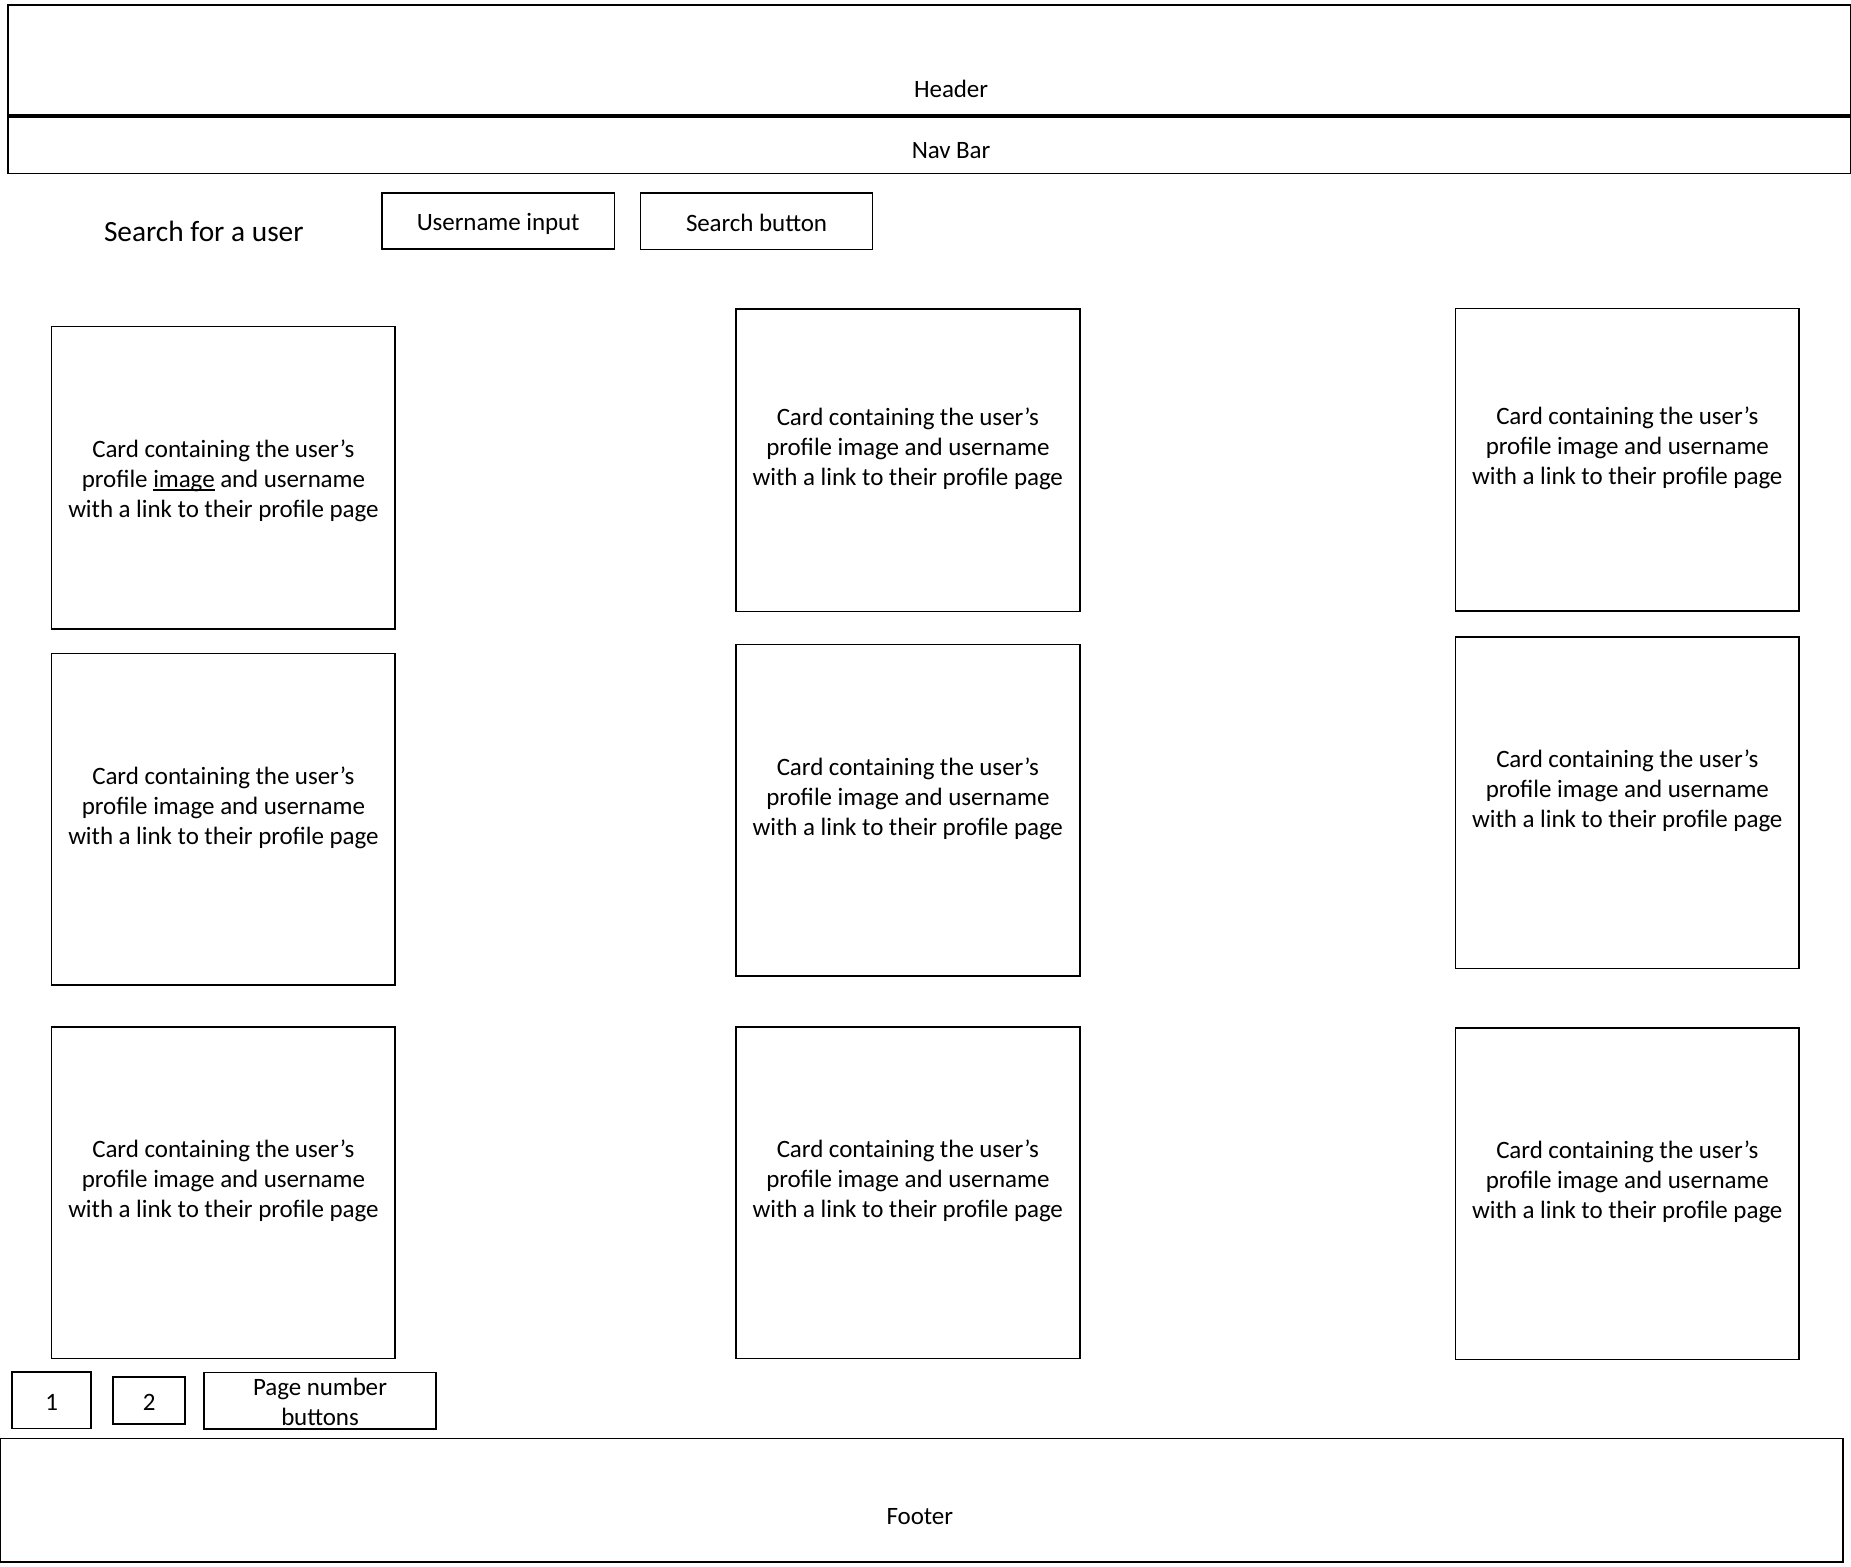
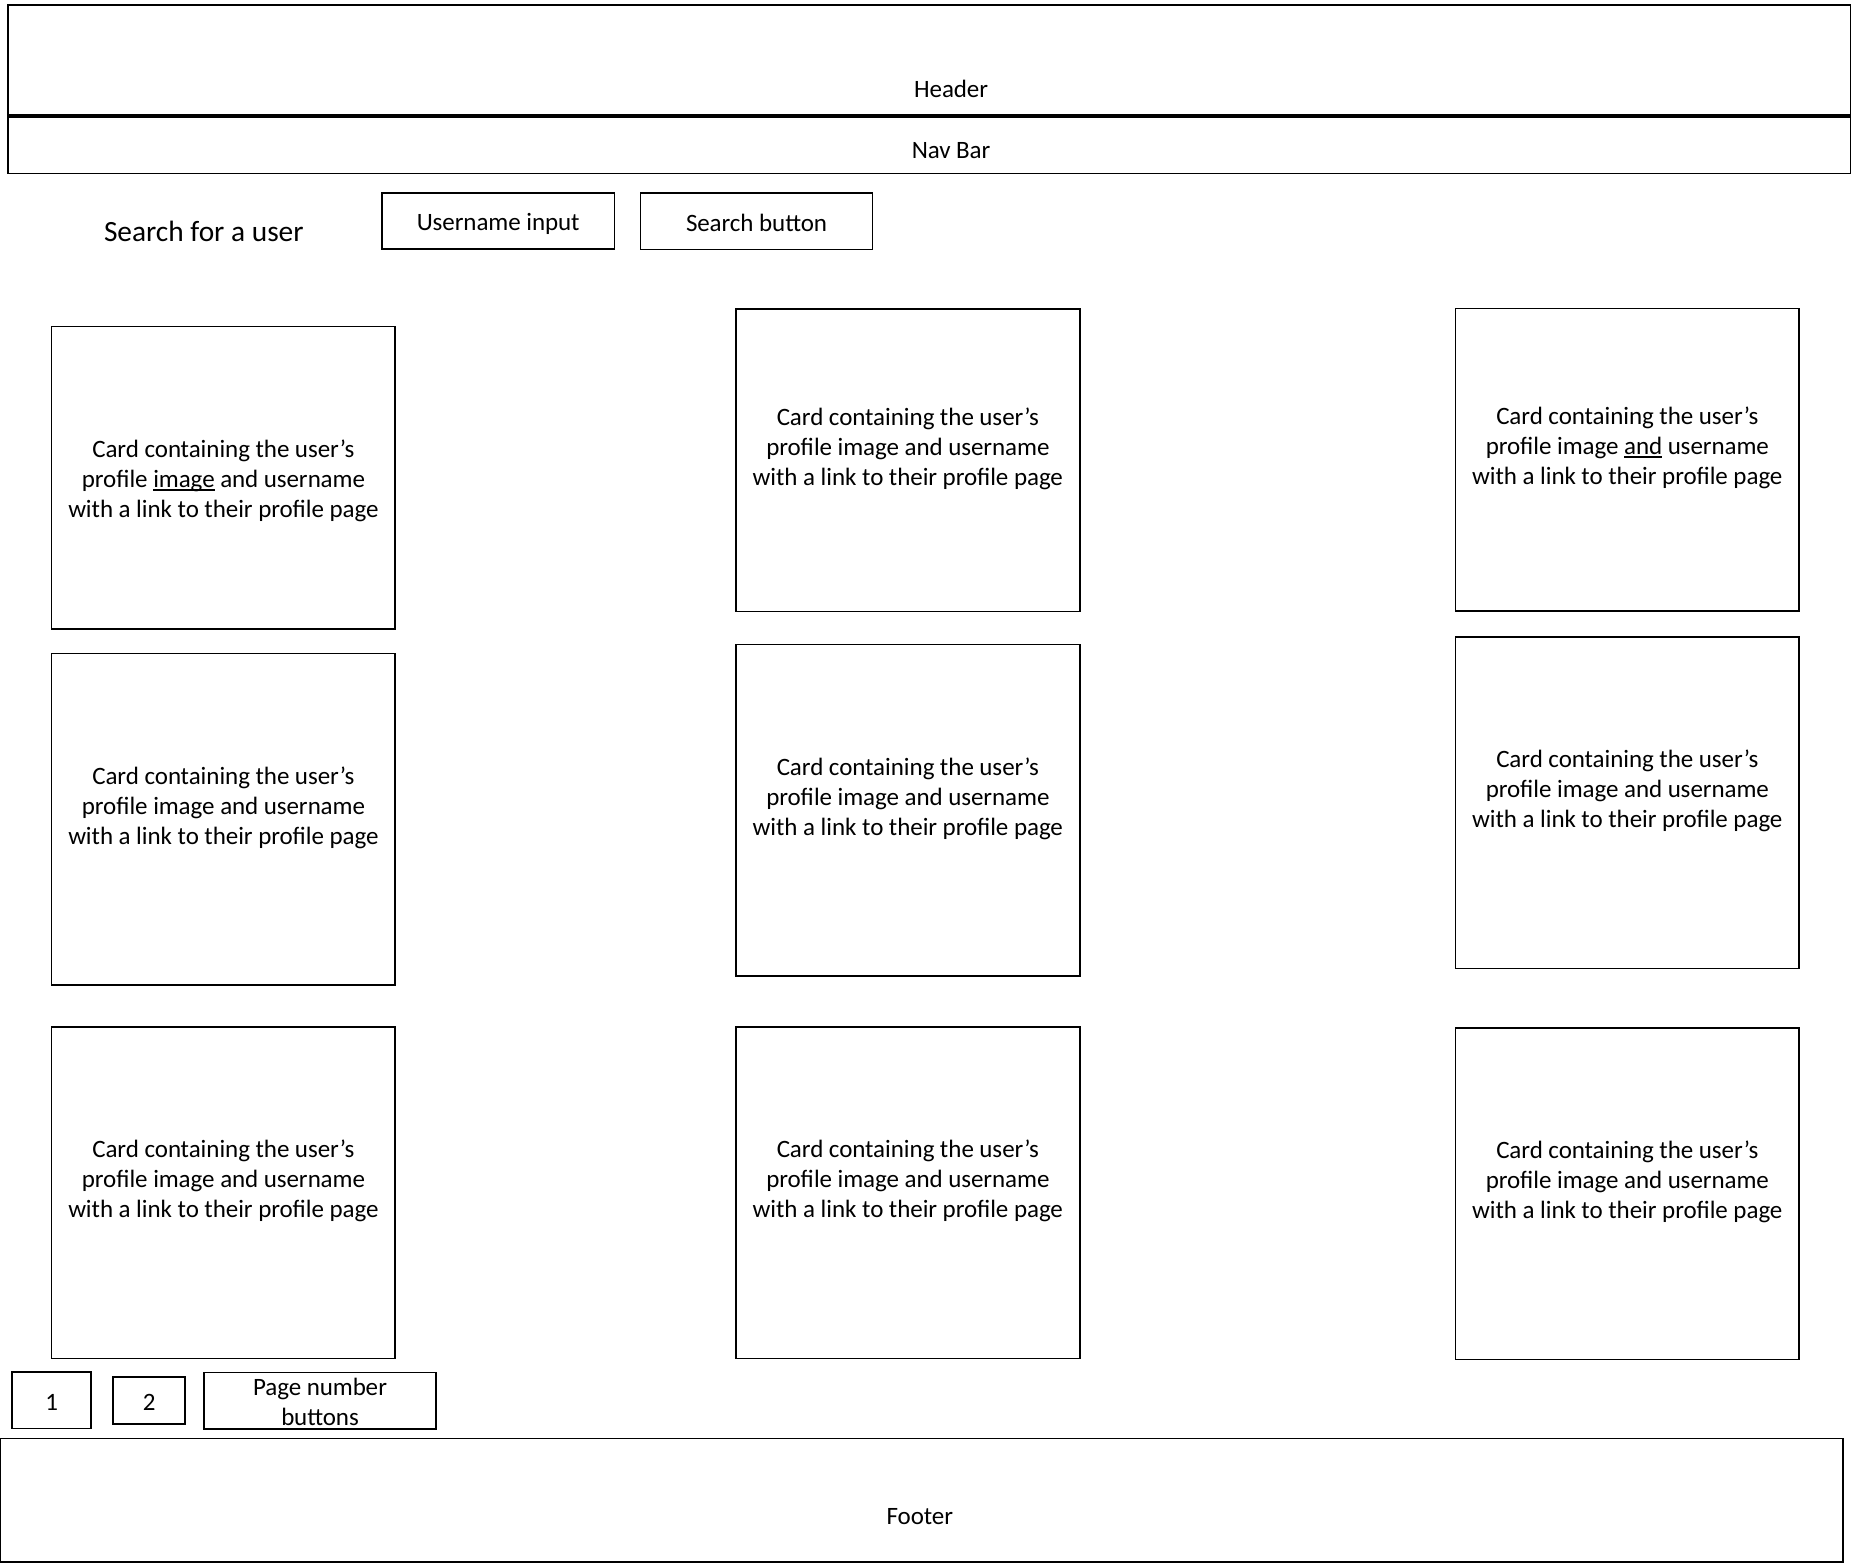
and underline: none -> present (1643, 447)
